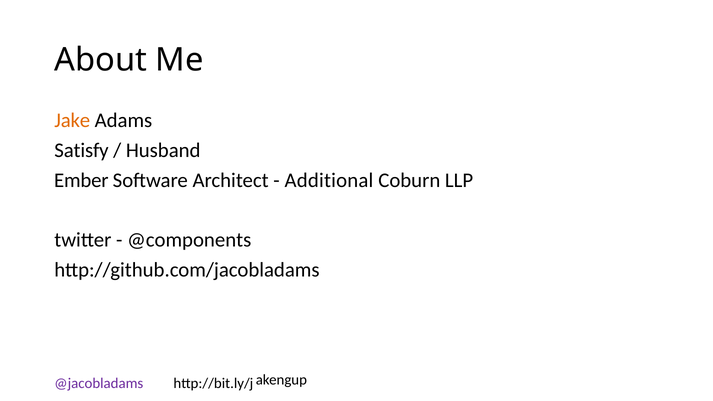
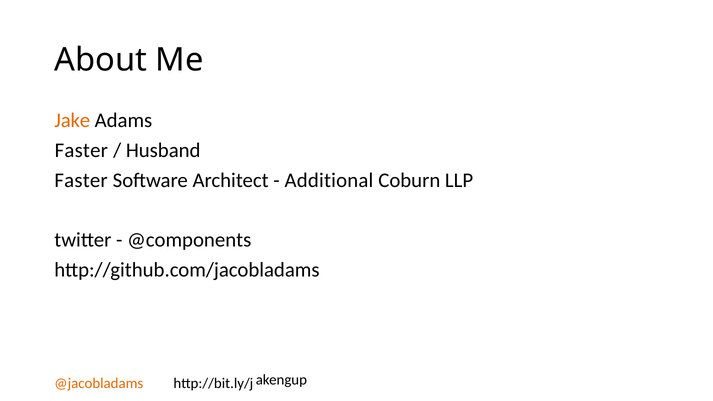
Satisfy: Satisfy -> Faster (81, 150)
Ember: Ember -> Faster (81, 180)
@jacobladams colour: purple -> orange (99, 383)
